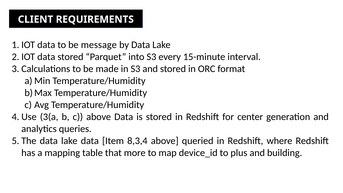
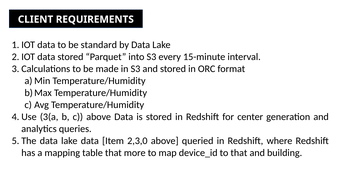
message: message -> standard (99, 45)
8,3,4: 8,3,4 -> 2,3,0 (137, 141)
to plus: plus -> that (239, 153)
